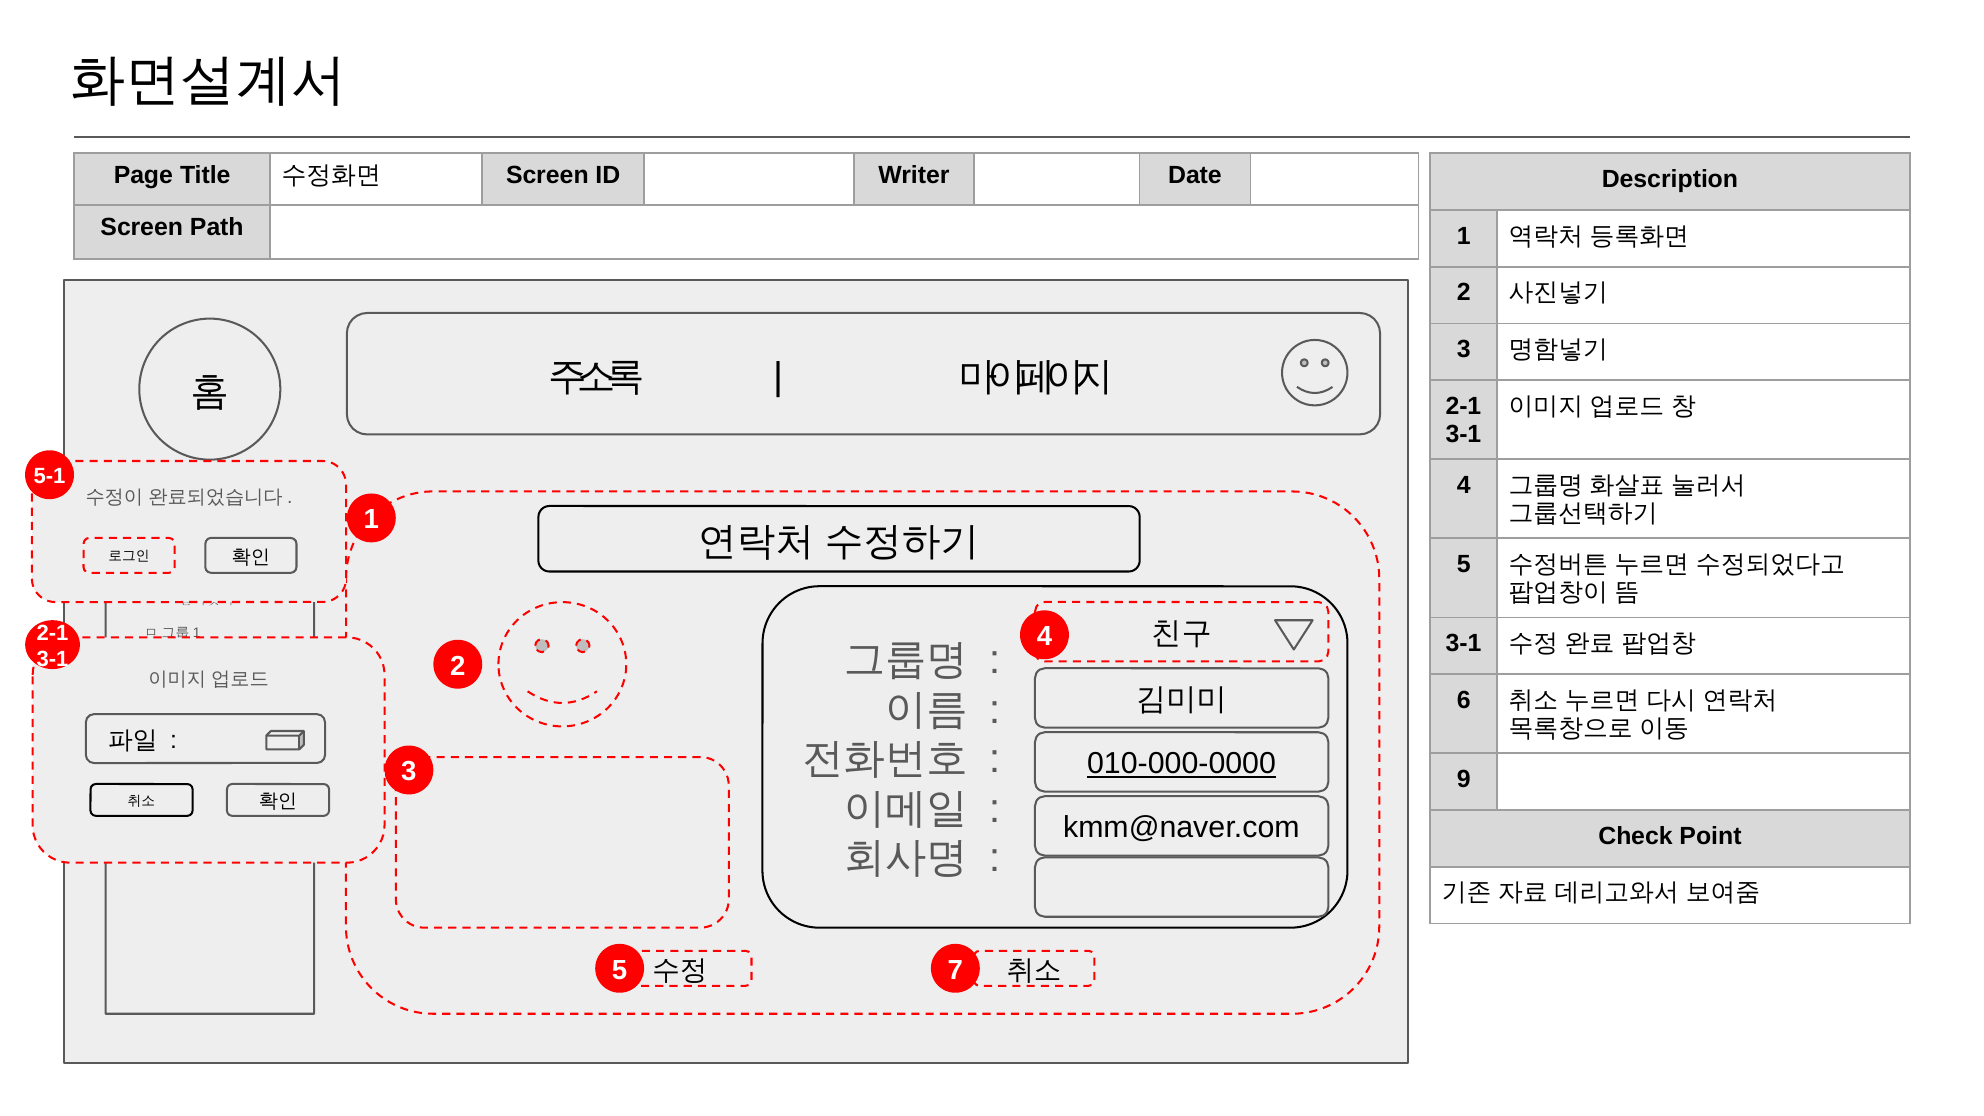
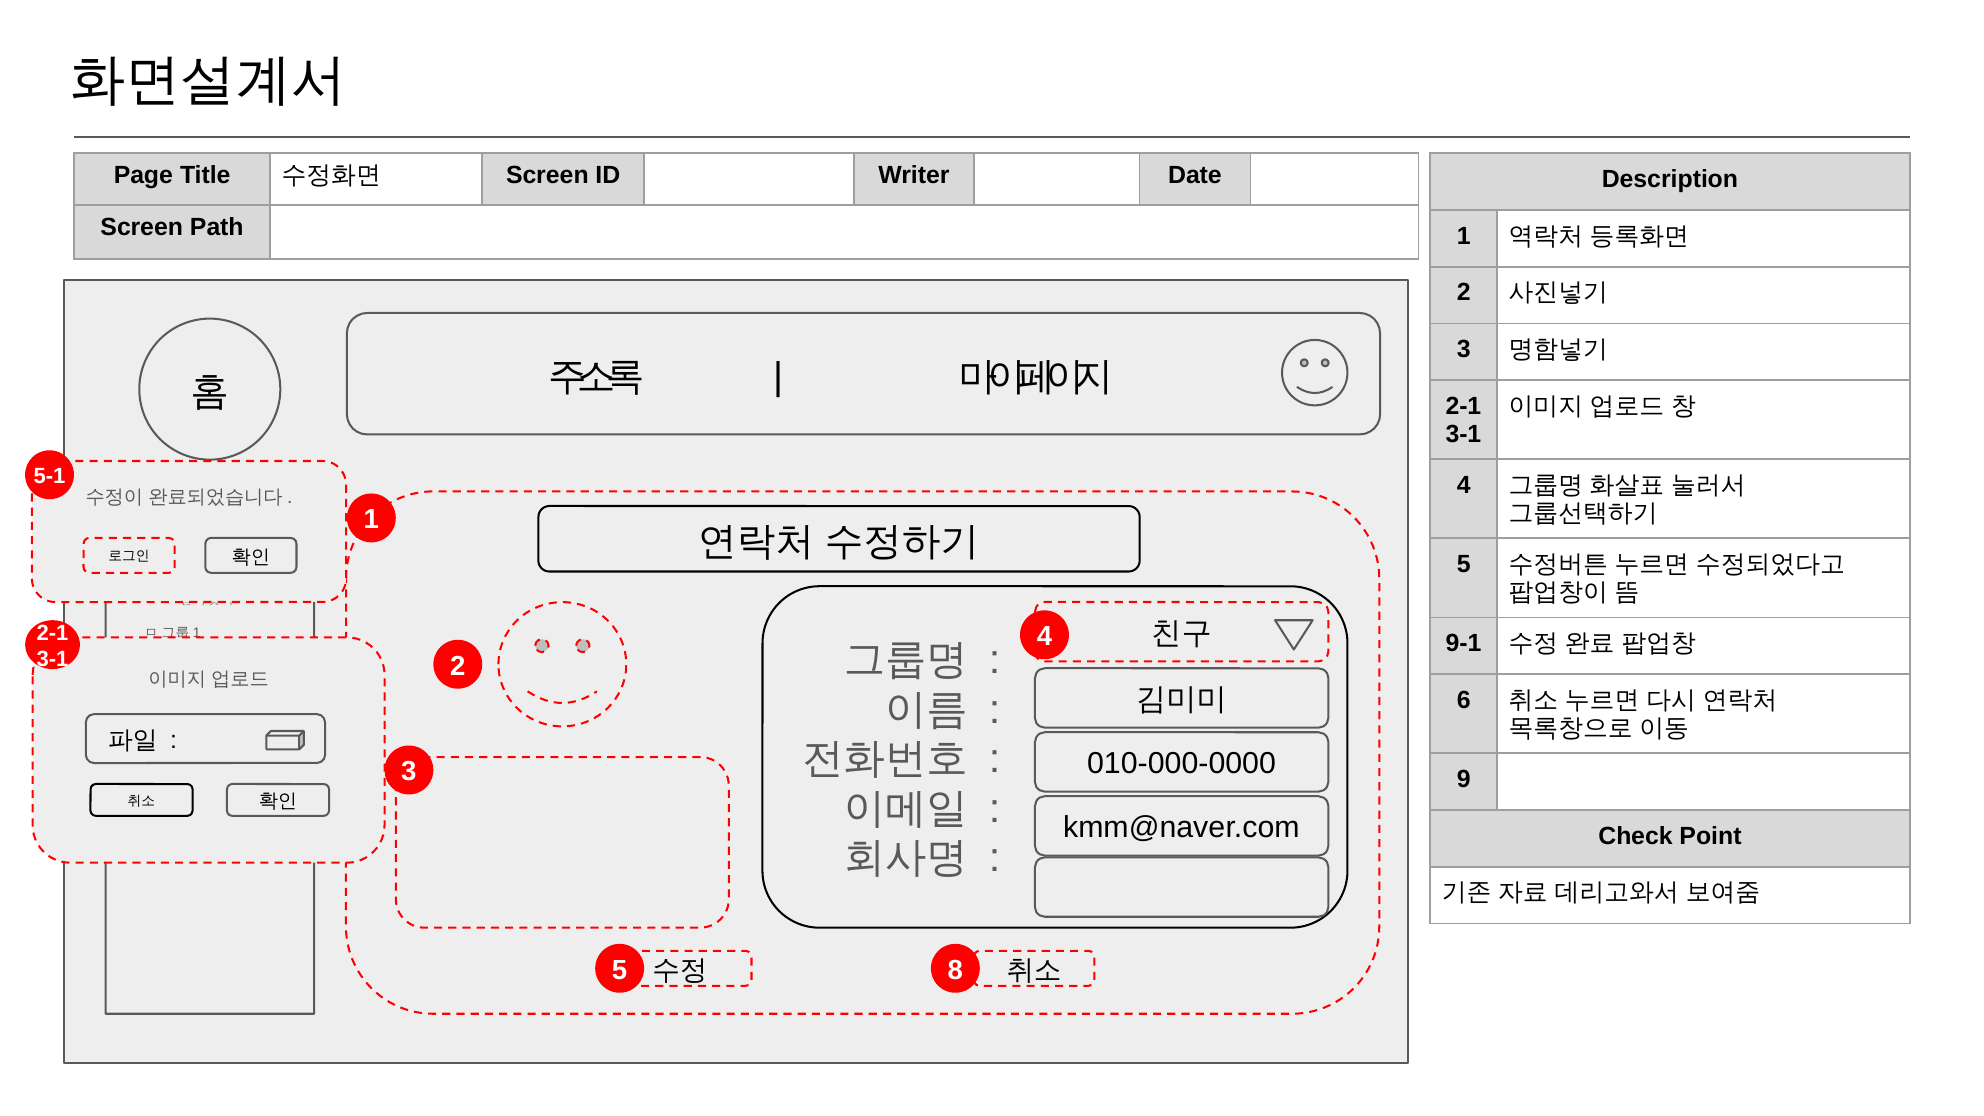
3-1: 3-1 -> 9-1 (1464, 644)
010-000-0000 underline: present -> none (1182, 764)
7: 7 -> 8 (955, 970)
